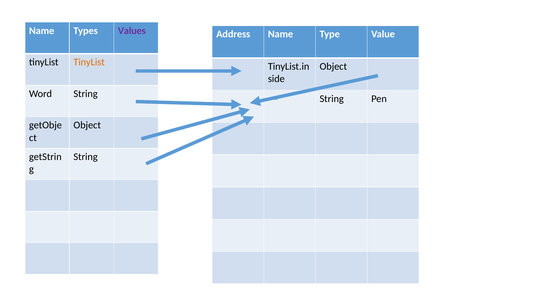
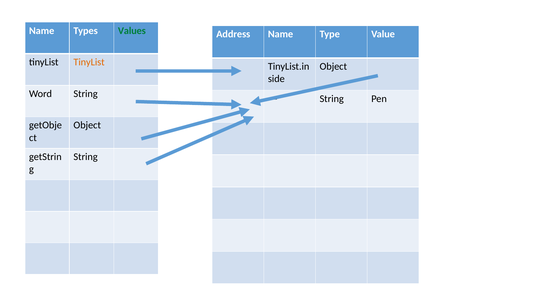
Values colour: purple -> green (132, 31)
